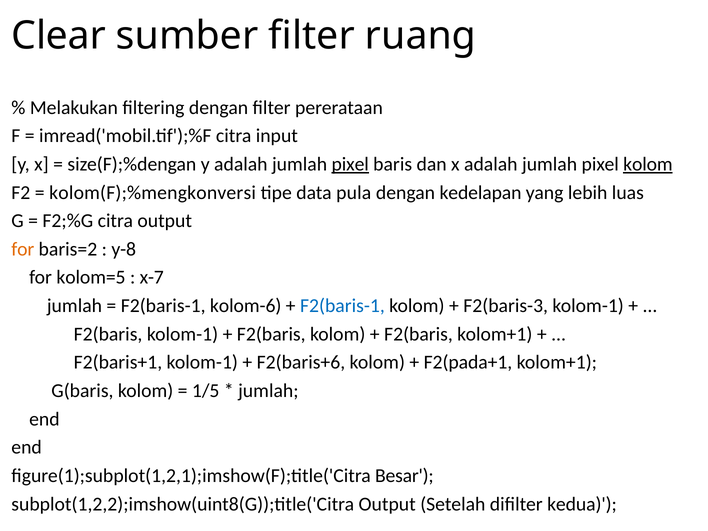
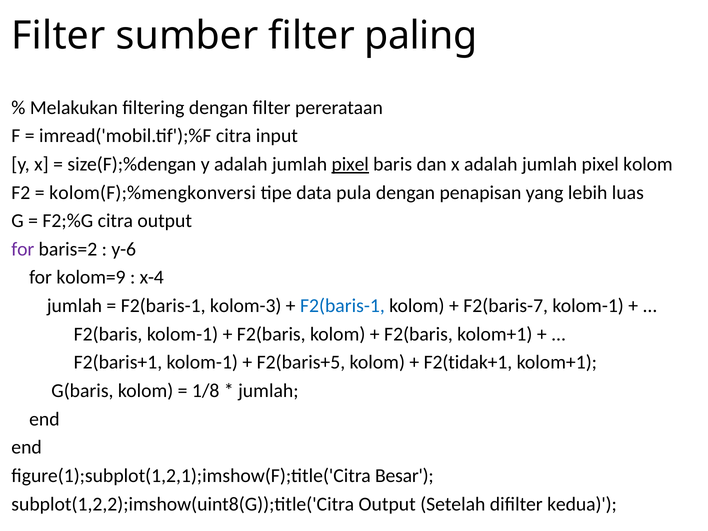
Clear: Clear -> Filter (58, 36)
ruang: ruang -> paling (421, 36)
kolom underline: present -> none (648, 164)
kedelapan: kedelapan -> penapisan (480, 193)
for colour: orange -> purple (23, 249)
y-8: y-8 -> y-6 (124, 249)
kolom=5: kolom=5 -> kolom=9 (91, 277)
x-7: x-7 -> x-4 (152, 277)
kolom-6: kolom-6 -> kolom-3 (246, 306)
F2(baris-3: F2(baris-3 -> F2(baris-7 (506, 306)
F2(baris+6: F2(baris+6 -> F2(baris+5 (301, 362)
F2(pada+1: F2(pada+1 -> F2(tidak+1 (468, 362)
1/5: 1/5 -> 1/8 (206, 391)
